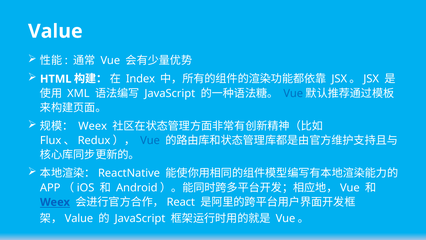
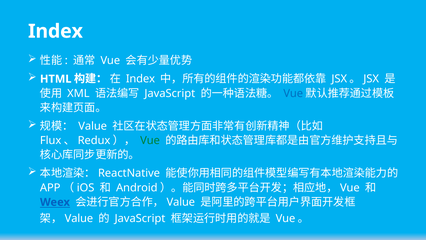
Value: Value -> Index (55, 31)
Weex: Weex -> Value (93, 126)
Vue colour: blue -> green (150, 140)
React: React -> Value (181, 202)
